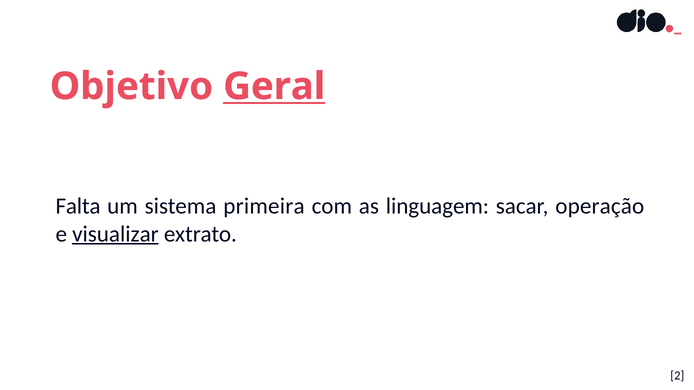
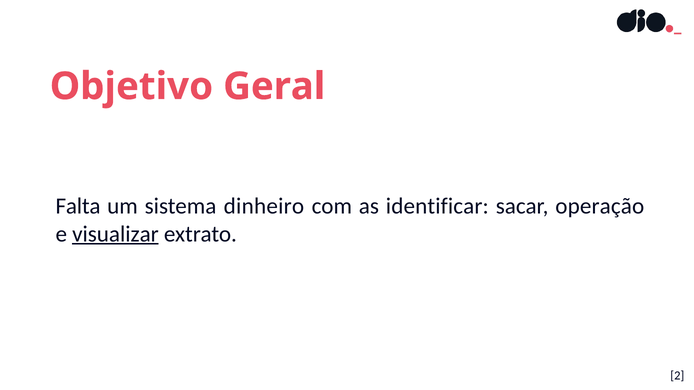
Geral underline: present -> none (274, 86)
primeira: primeira -> dinheiro (264, 206)
linguagem: linguagem -> identificar (437, 206)
